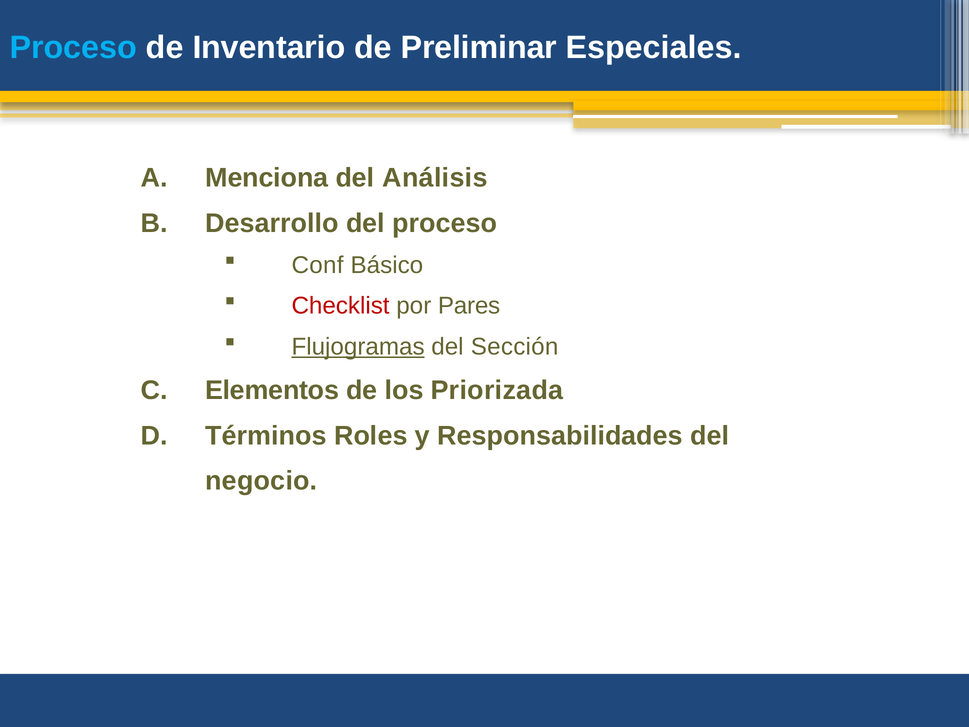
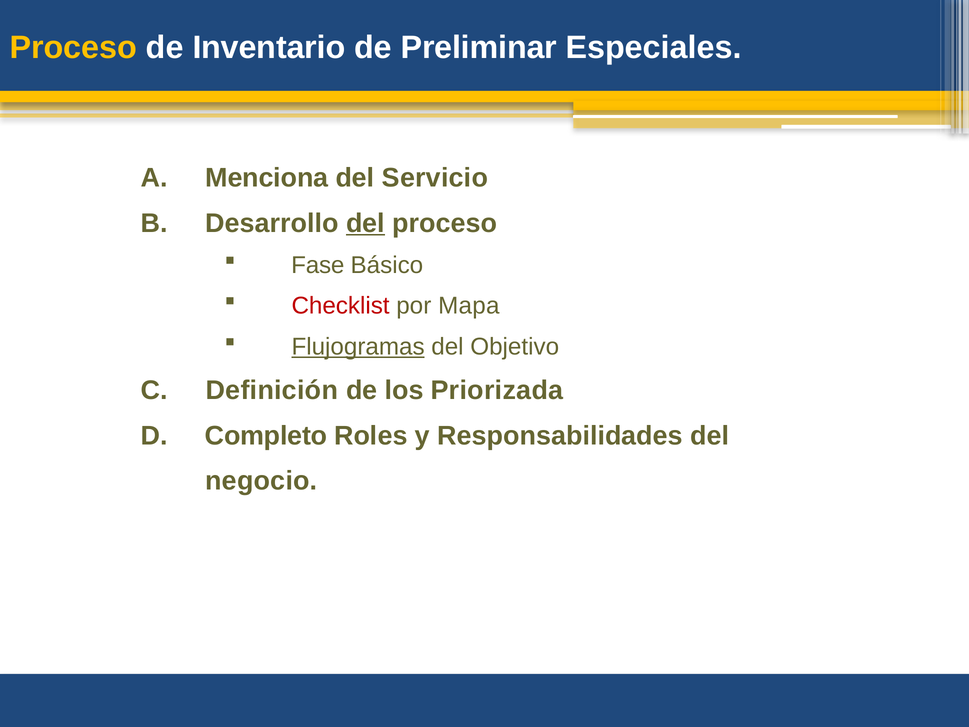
Proceso colour: light blue -> yellow (73, 48)
Análisis: Análisis -> Servicio (435, 178)
del underline: none -> present (365, 223)
Conf: Conf -> Fase (318, 265)
Pares: Pares -> Mapa (469, 306)
Sección: Sección -> Objetivo (515, 346)
Elementos: Elementos -> Definición (272, 390)
Términos: Términos -> Completo (266, 435)
